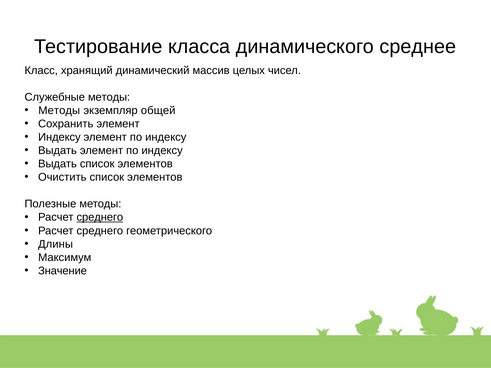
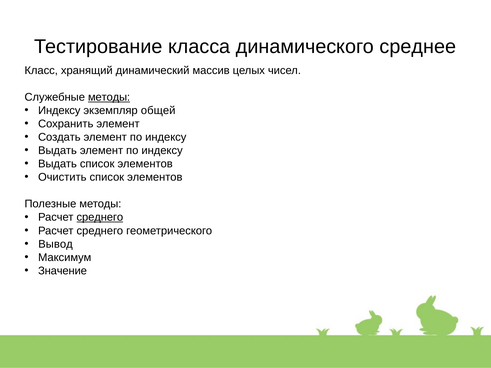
методы underline: none -> present (109, 97)
Методы: Методы -> Индексу (59, 111)
Индексу: Индексу -> Создать (59, 137)
Длины: Длины -> Вывод (56, 244)
